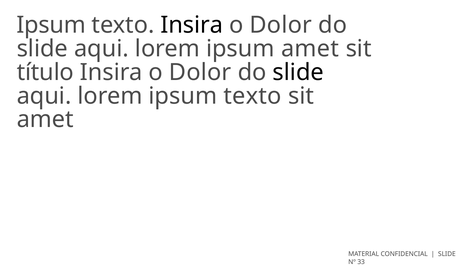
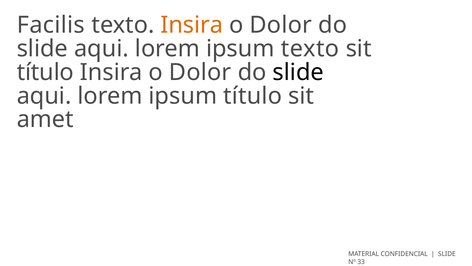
Ipsum: Ipsum -> Facilis (51, 25)
Insira colour: black -> orange (192, 25)
ipsum amet: amet -> texto (310, 48)
lorem ipsum texto: texto -> título (253, 96)
